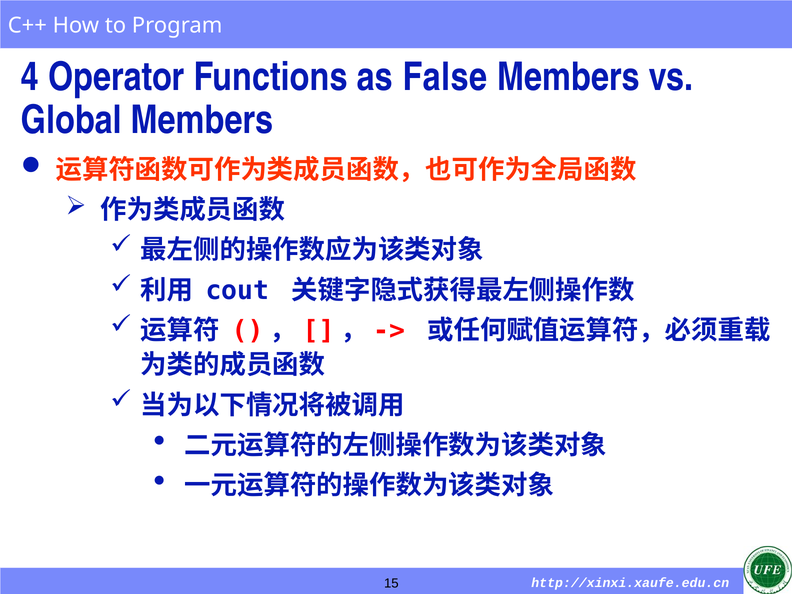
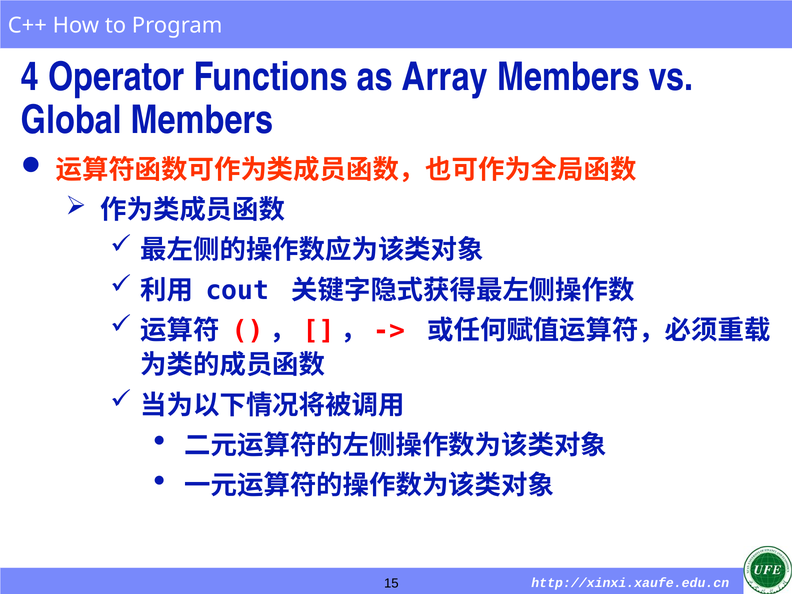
False: False -> Array (445, 77)
